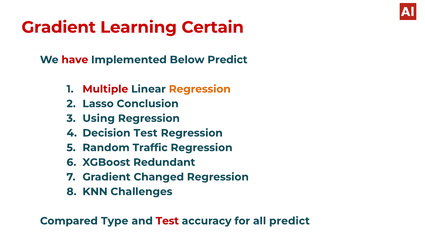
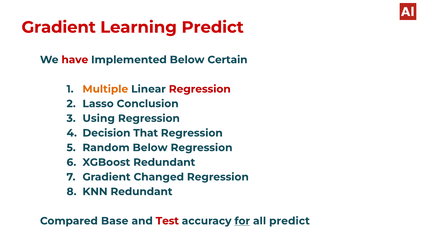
Learning Certain: Certain -> Predict (213, 27)
Below Predict: Predict -> Certain (227, 60)
Multiple colour: red -> orange (105, 89)
Regression colour: orange -> red (200, 89)
Decision Test: Test -> That (146, 133)
Random Traffic: Traffic -> Below (150, 148)
KNN Challenges: Challenges -> Redundant (141, 192)
Type: Type -> Base (115, 221)
for underline: none -> present (242, 221)
